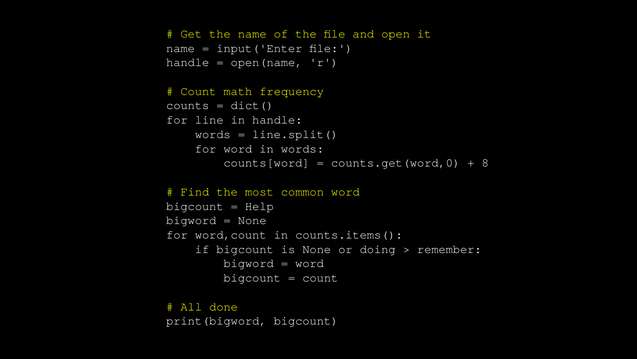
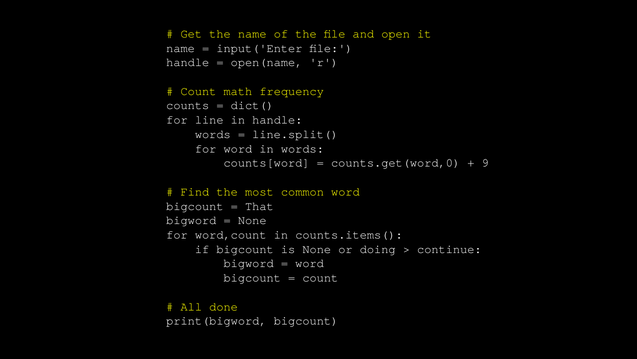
8: 8 -> 9 (485, 163)
Help: Help -> That (259, 206)
remember: remember -> continue (449, 249)
